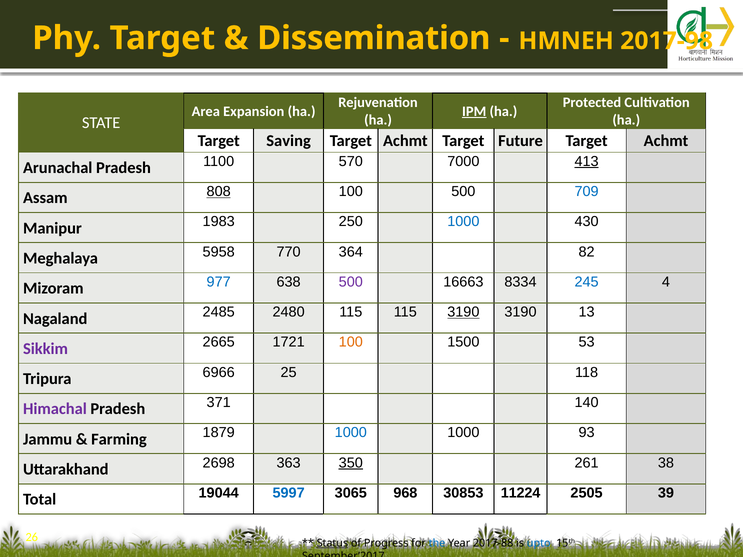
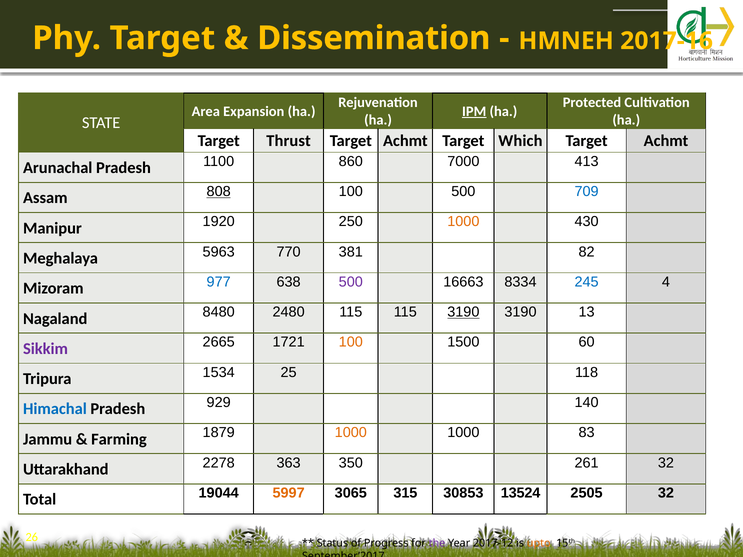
2017-98: 2017-98 -> 2017-16 (667, 41)
Saving: Saving -> Thrust (289, 141)
Future: Future -> Which (520, 141)
570: 570 -> 860 (351, 161)
413 underline: present -> none (587, 161)
1983: 1983 -> 1920 (219, 222)
1000 colour: blue -> orange (463, 222)
5958: 5958 -> 5963 (219, 252)
364: 364 -> 381 (351, 252)
2485: 2485 -> 8480 (219, 312)
53: 53 -> 60 (587, 342)
6966: 6966 -> 1534 (219, 373)
Himachal colour: purple -> blue (55, 409)
371: 371 -> 929 (219, 403)
1000 colour: blue -> orange (351, 433)
93: 93 -> 83 (587, 433)
2698: 2698 -> 2278 (219, 463)
350 underline: present -> none (351, 463)
261 38: 38 -> 32 (666, 463)
5997 colour: blue -> orange (289, 493)
968: 968 -> 315 (405, 493)
11224: 11224 -> 13524 (521, 493)
2505 39: 39 -> 32 (666, 493)
Status underline: present -> none (332, 543)
the colour: blue -> purple (437, 543)
2017-88: 2017-88 -> 2017-12 (493, 543)
upto colour: blue -> orange (539, 543)
